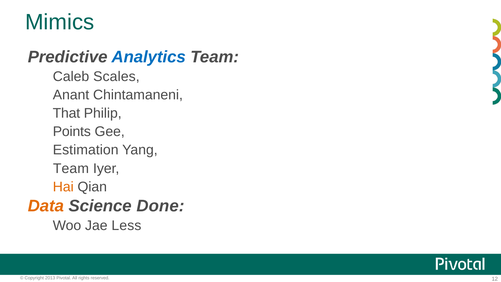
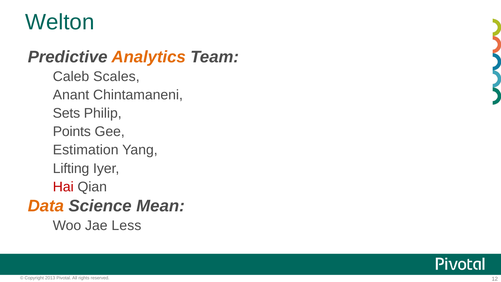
Mimics: Mimics -> Welton (60, 22)
Analytics colour: blue -> orange (149, 57)
That: That -> Sets (66, 113)
Team: Team -> Lifting (71, 168)
Hai colour: orange -> red (63, 187)
Done: Done -> Mean (161, 206)
